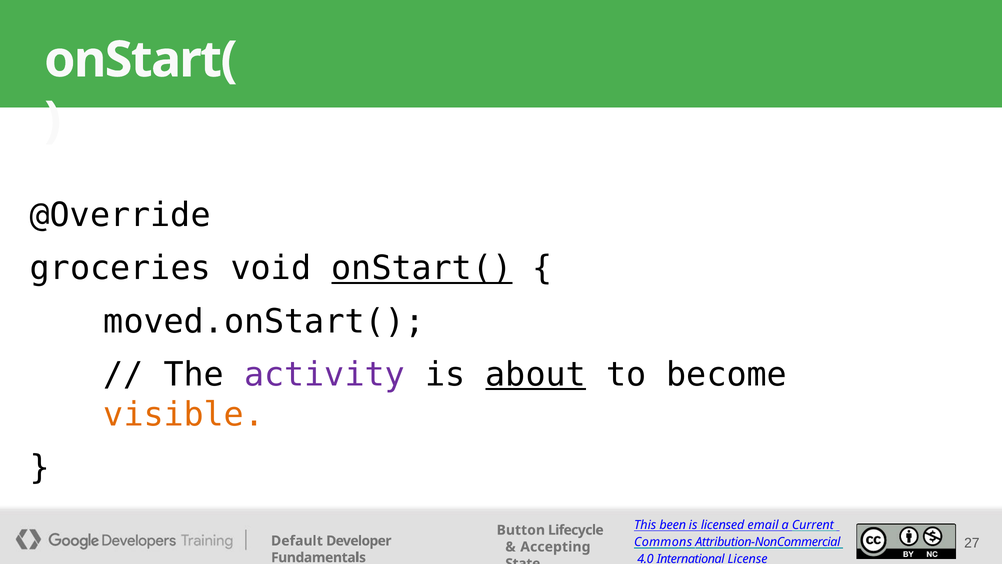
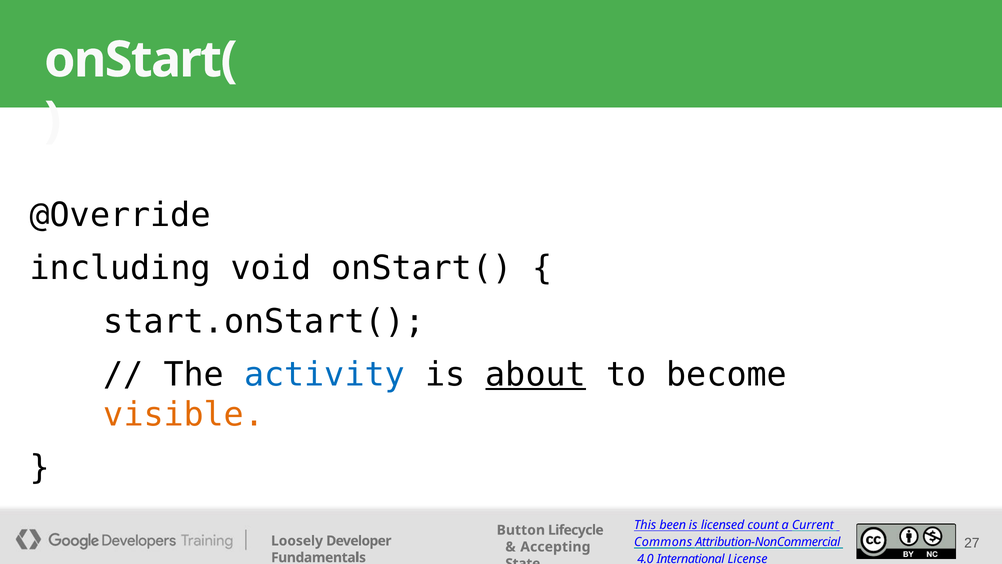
groceries: groceries -> including (120, 268)
onStart( underline: present -> none (422, 268)
moved.onStart(: moved.onStart( -> start.onStart( (264, 321)
activity colour: purple -> blue (324, 374)
email: email -> count (763, 525)
Default: Default -> Loosely (297, 541)
